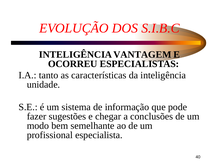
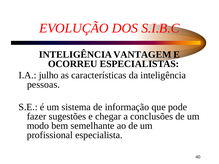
tanto: tanto -> julho (49, 75)
unidade: unidade -> pessoas (43, 85)
